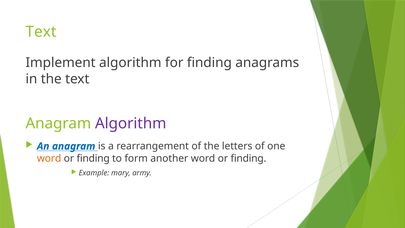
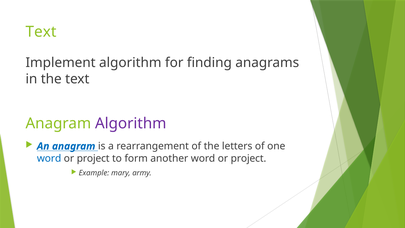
word colour: orange -> blue (49, 158)
finding: finding -> project (93, 158)
another word or finding: finding -> project (248, 158)
